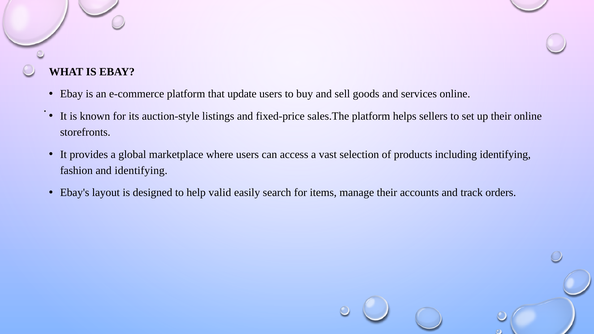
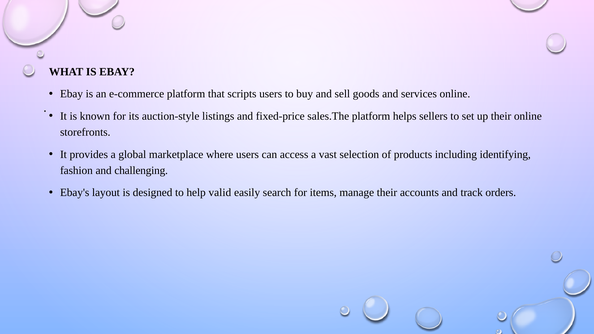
update: update -> scripts (242, 94)
and identifying: identifying -> challenging (141, 170)
